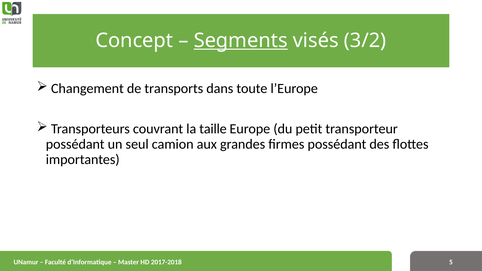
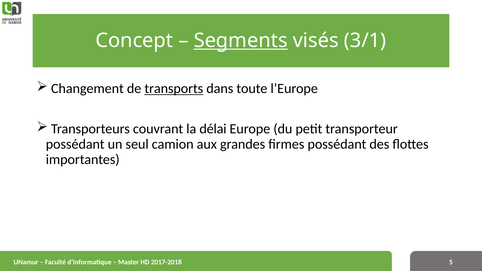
3/2: 3/2 -> 3/1 (365, 40)
transports underline: none -> present (174, 89)
taille: taille -> délai (213, 129)
